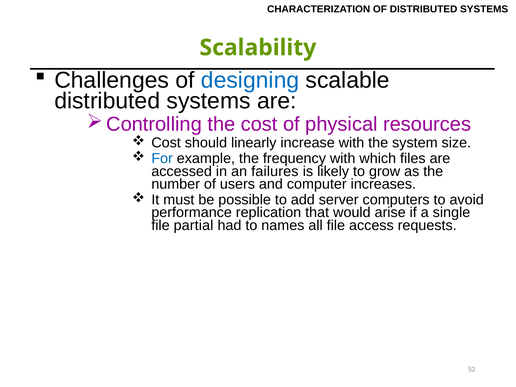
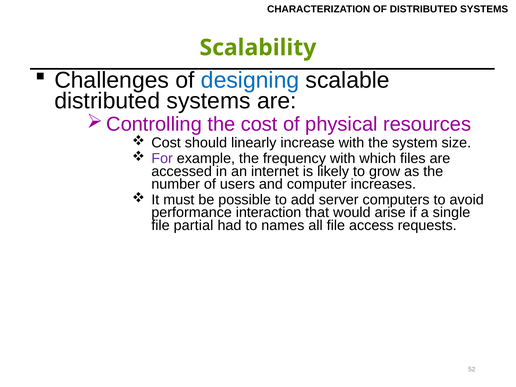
For colour: blue -> purple (162, 158)
failures: failures -> internet (275, 171)
replication: replication -> interaction (269, 213)
